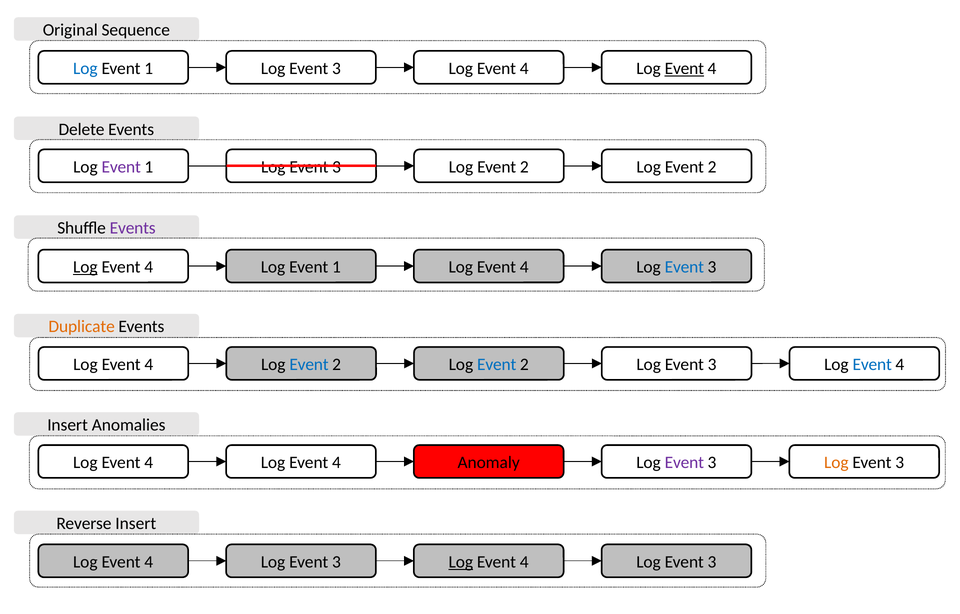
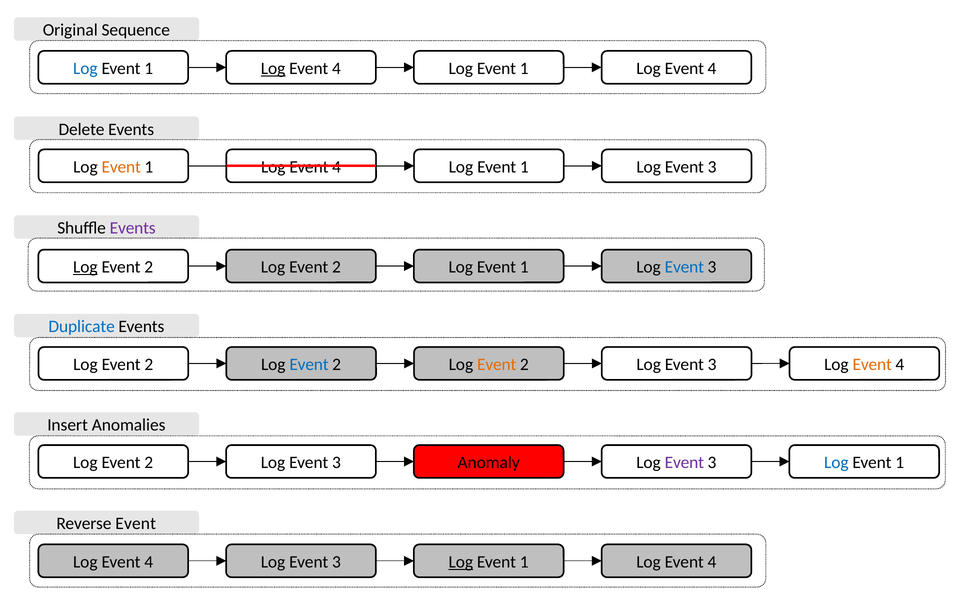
Log underline: none -> present (273, 69)
3: 3 -> 4 (336, 69)
4: 4 -> 1 (524, 69)
Event underline: present -> none (684, 69)
Event colour: purple -> orange (121, 167)
3: 3 -> 4 (337, 167)
2: 2 -> 1 (524, 167)
2: 2 -> 3 (712, 167)
4: 4 -> 2 (149, 267)
1: 1 -> 2 (336, 267)
4: 4 -> 1 (524, 267)
Duplicate colour: orange -> blue (82, 327)
4: 4 -> 2 (149, 365)
Event colour: blue -> orange (497, 365)
Event colour: blue -> orange (872, 365)
4: 4 -> 2 (149, 463)
4: 4 -> 3 (336, 463)
Log colour: orange -> blue (836, 463)
3: 3 -> 1 (900, 463)
Reverse Insert: Insert -> Event (136, 524)
4: 4 -> 1 (524, 562)
3: 3 -> 4 (712, 562)
